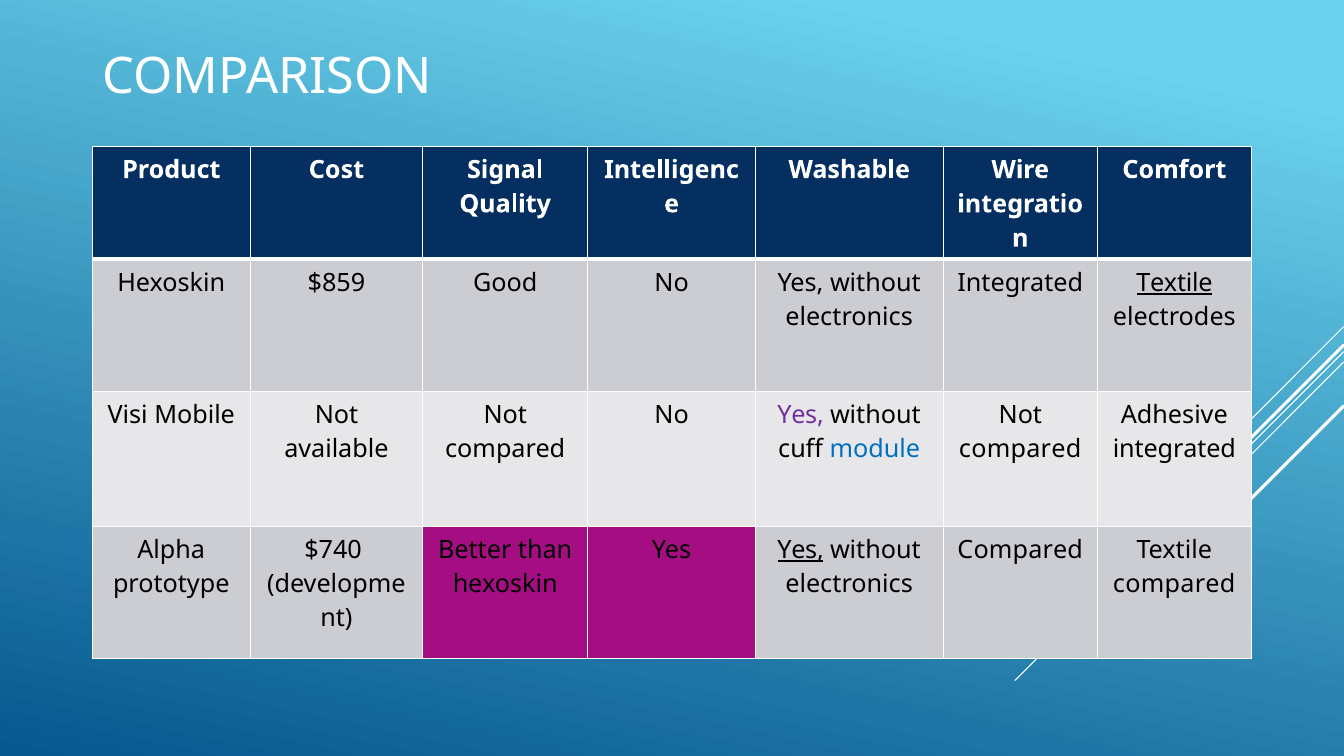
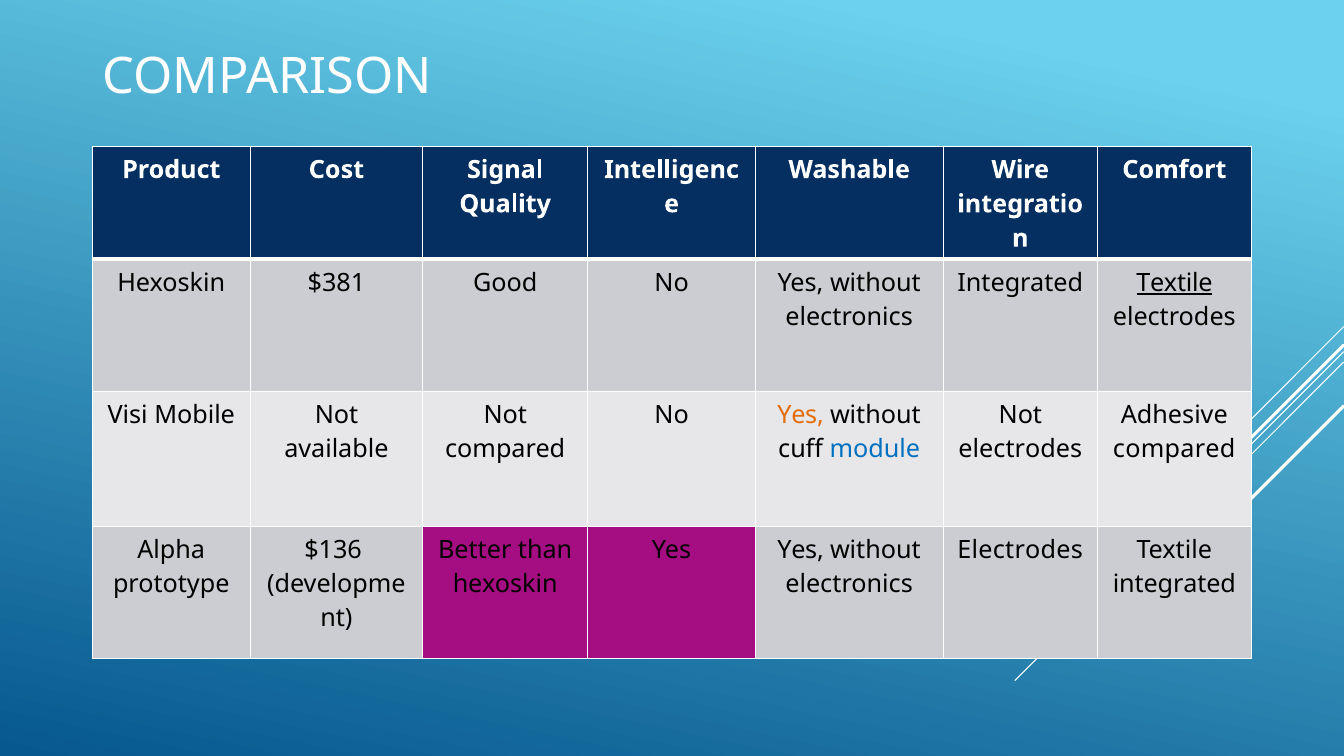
$859: $859 -> $381 (336, 283)
Yes colour: purple -> orange (801, 415)
compared: compared -> electrodes (1020, 449)
integrated: integrated -> compared (1174, 449)
$740: $740 -> $136 (333, 550)
Yes underline: present -> none (801, 550)
Compared: Compared -> Electrodes (1020, 550)
compared: compared -> integrated (1174, 584)
